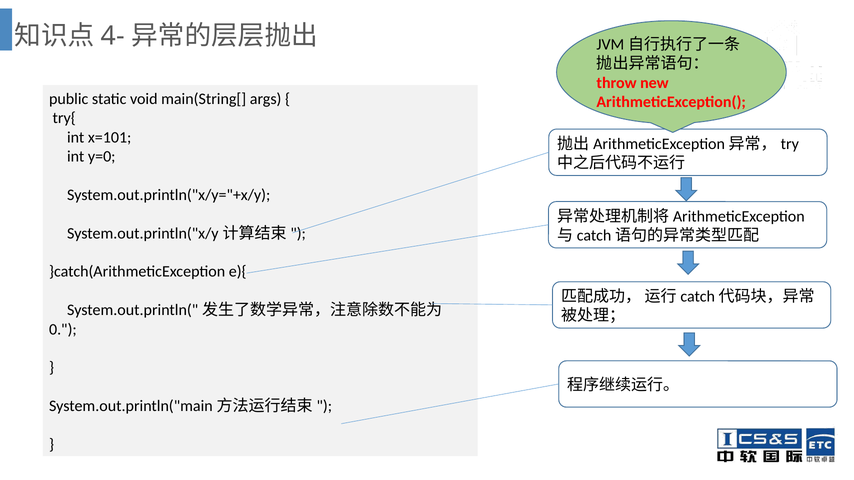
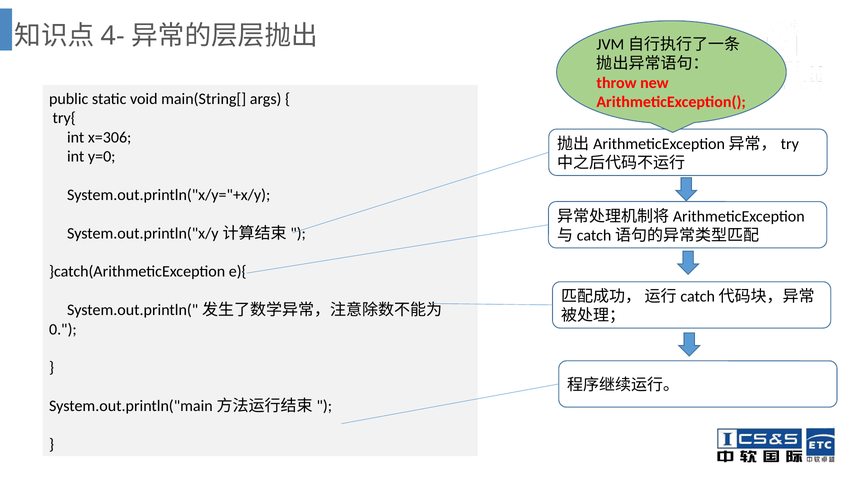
x=101: x=101 -> x=306 (110, 137)
